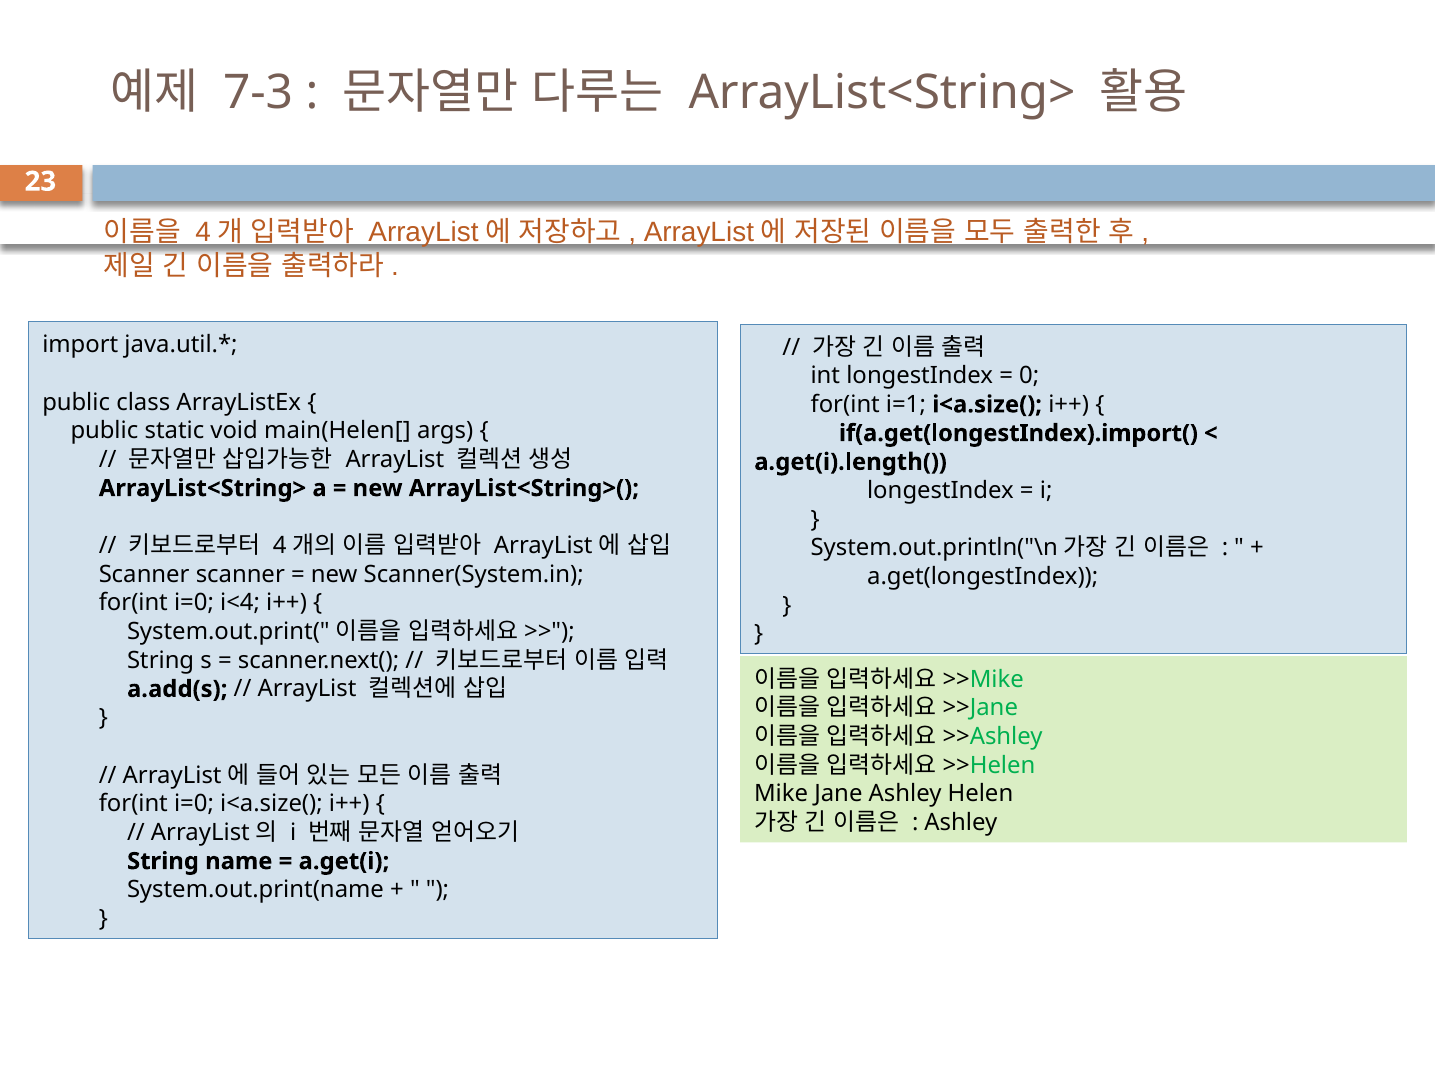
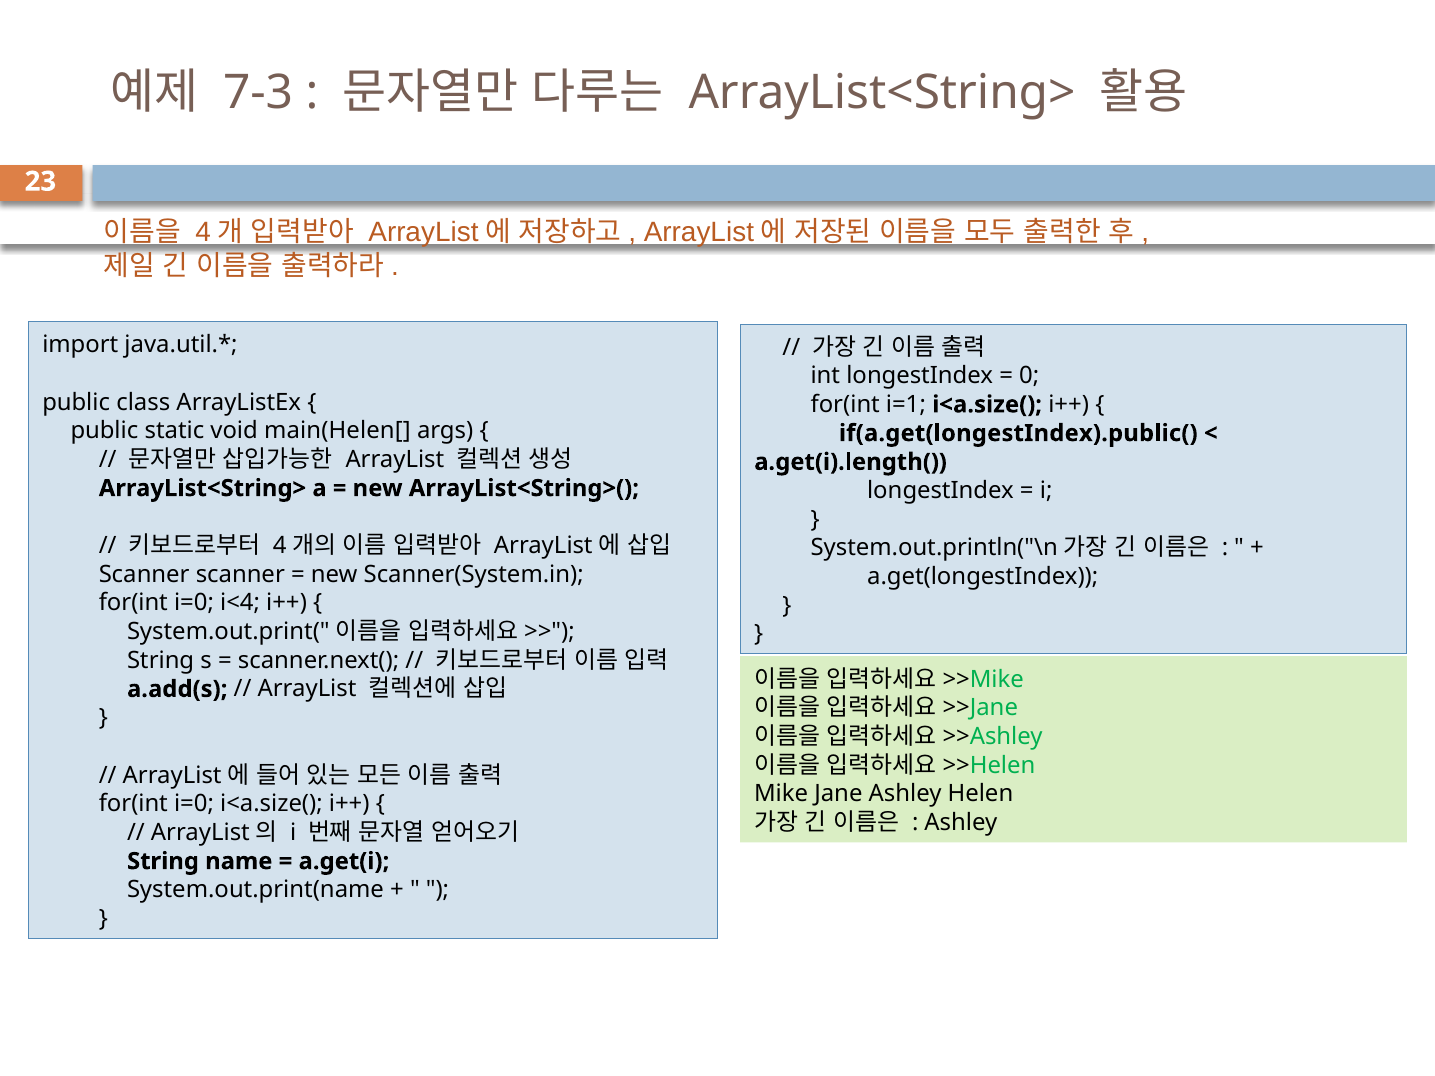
if(a.get(longestIndex).import(: if(a.get(longestIndex).import( -> if(a.get(longestIndex).public( (1018, 433)
